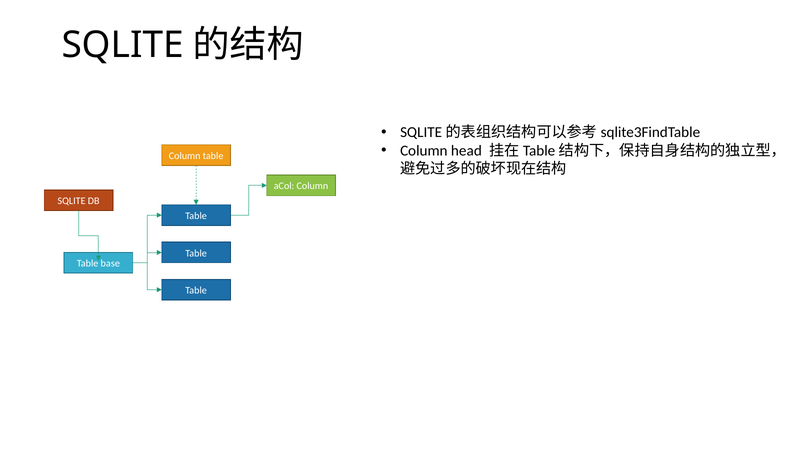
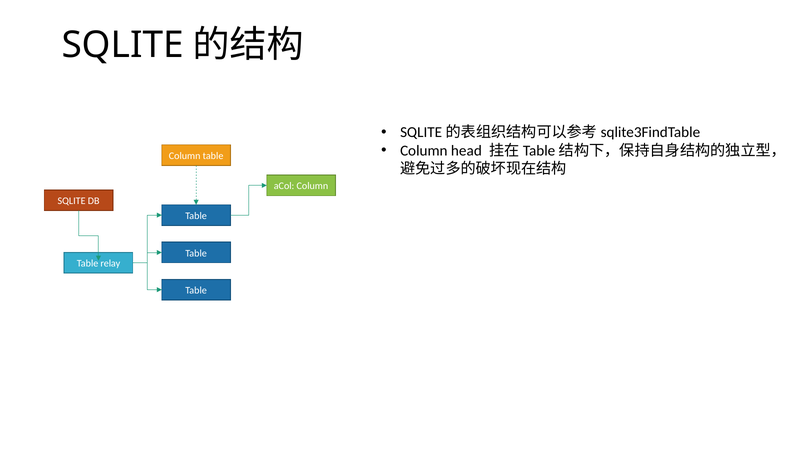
base: base -> relay (110, 263)
